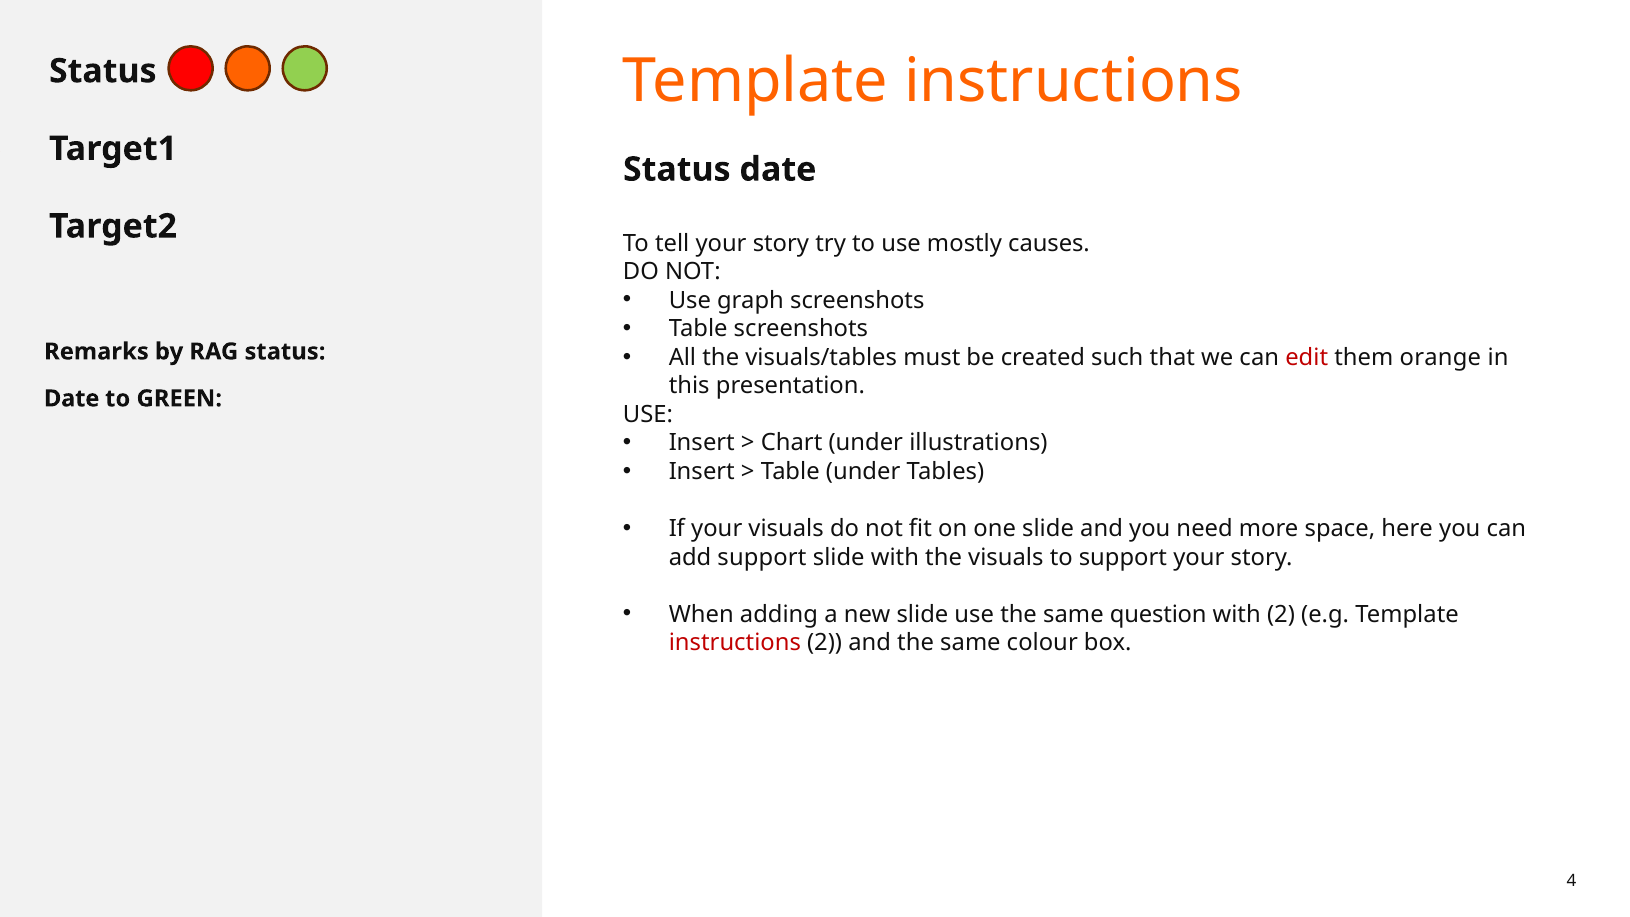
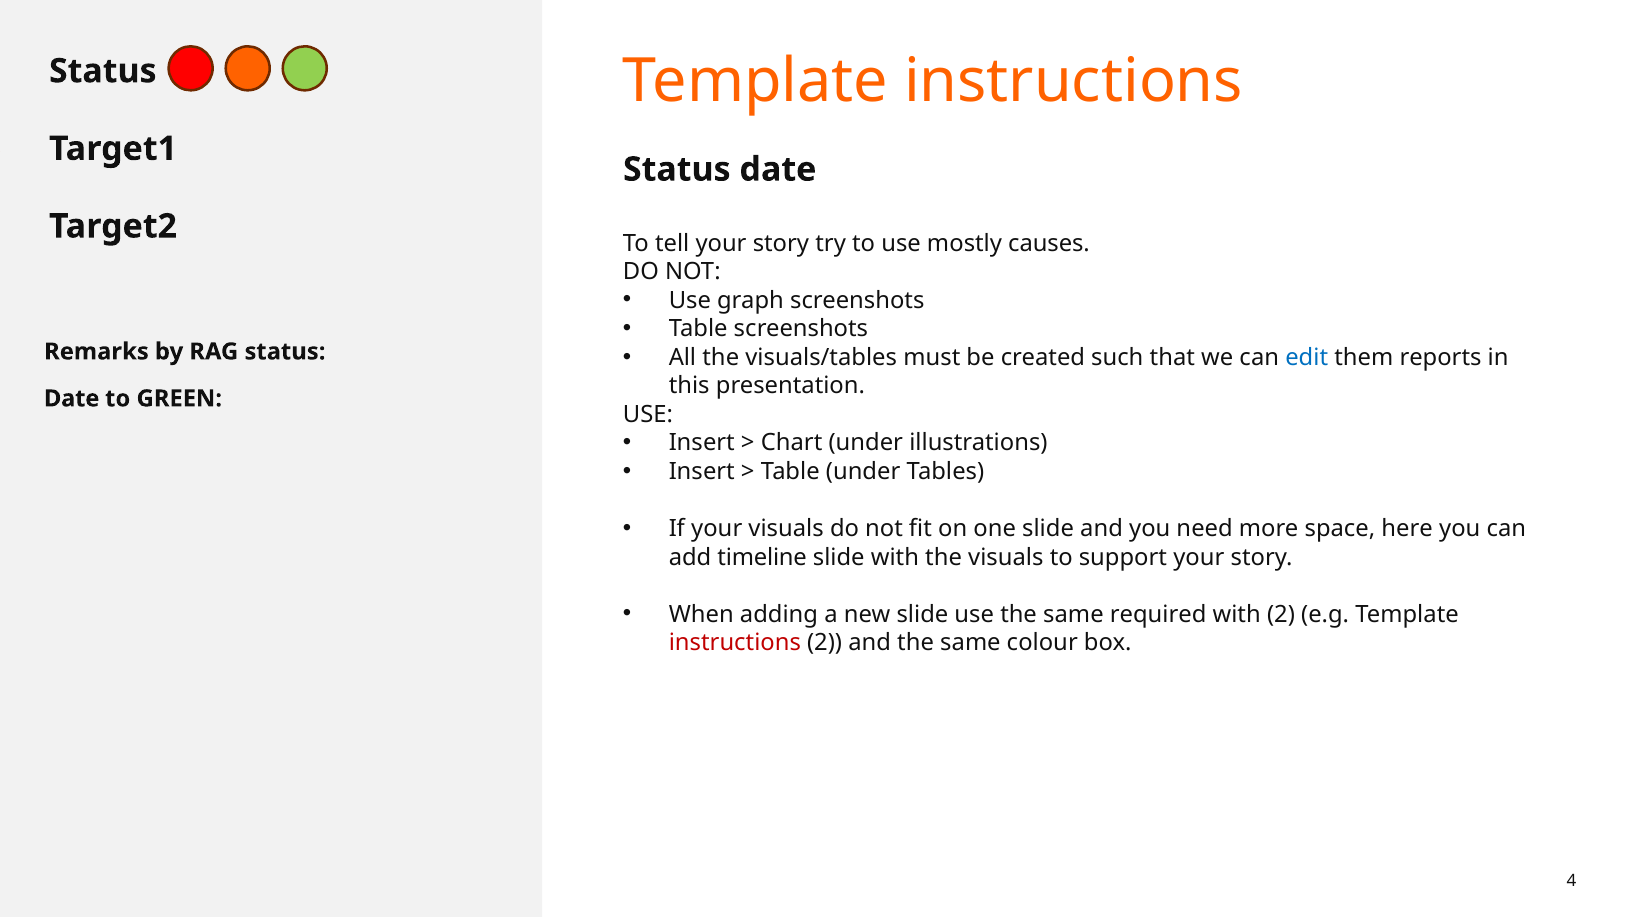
edit colour: red -> blue (1307, 357)
orange: orange -> reports (1440, 357)
add support: support -> timeline (762, 557)
question: question -> required (1158, 614)
